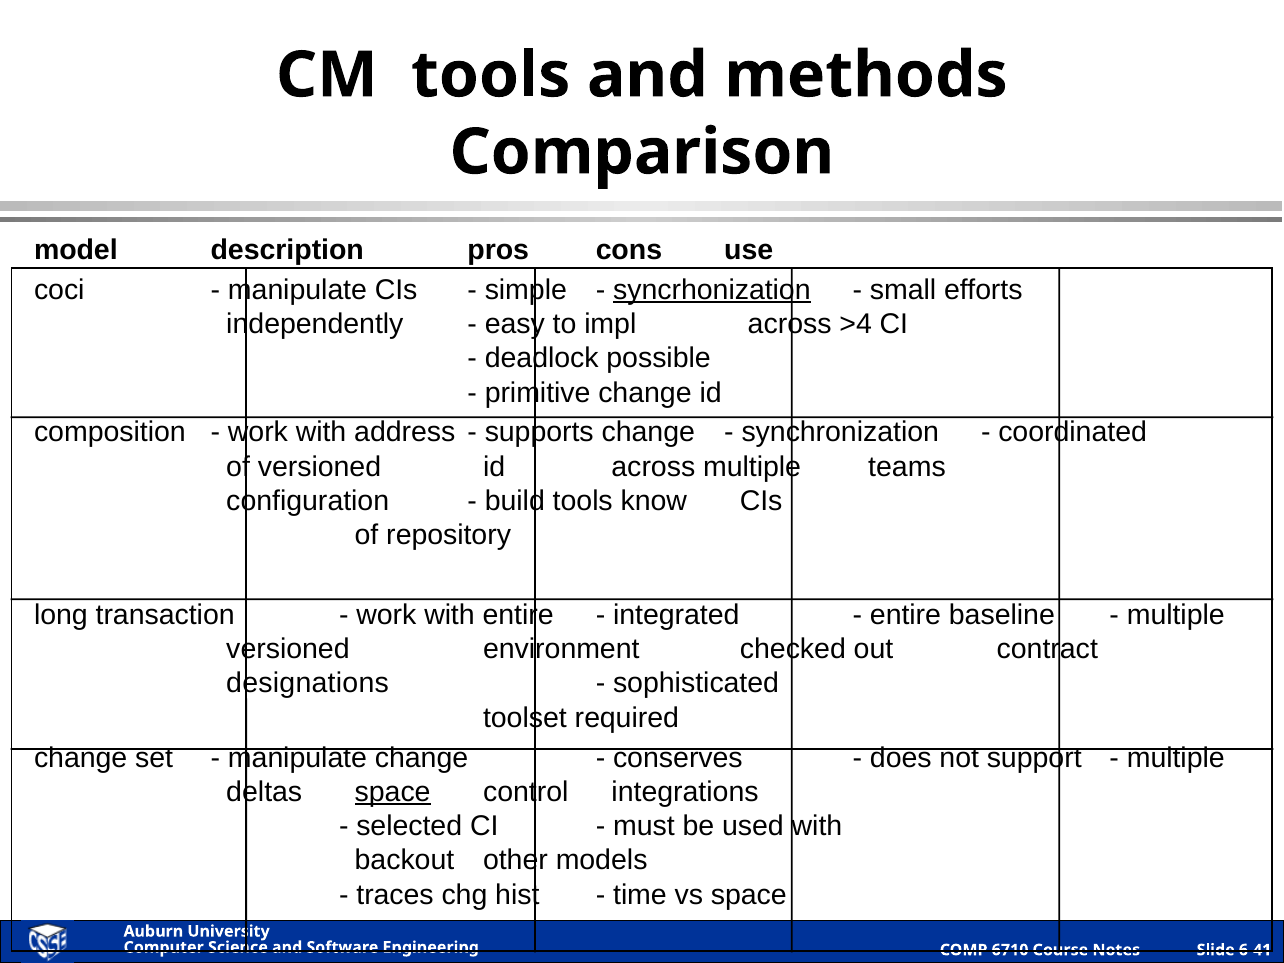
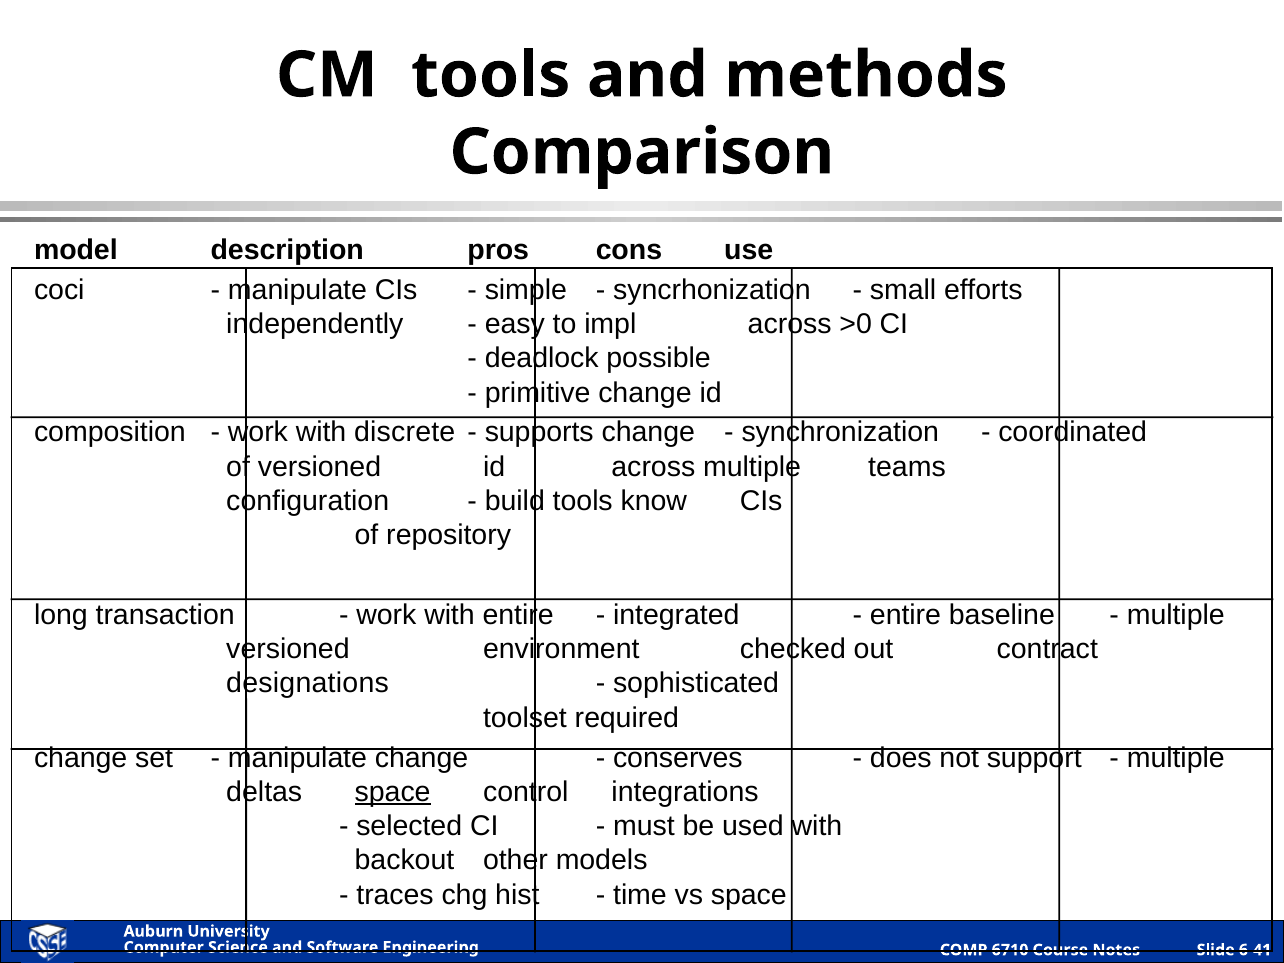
syncrhonization underline: present -> none (712, 290)
>4: >4 -> >0 (856, 324)
address: address -> discrete (405, 433)
